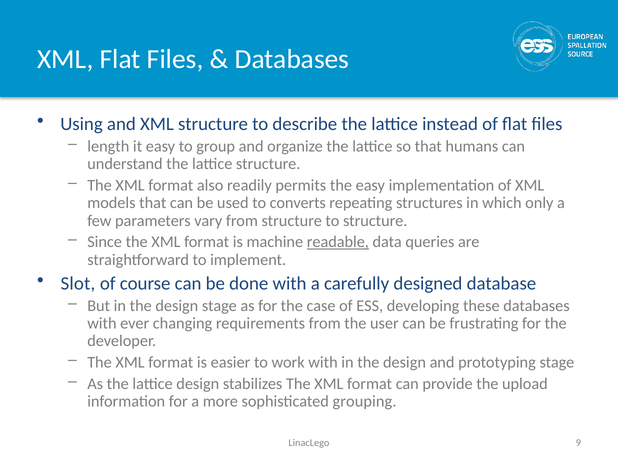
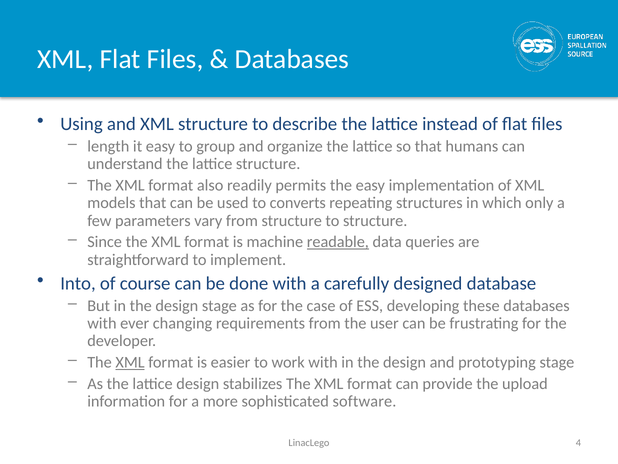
Slot: Slot -> Into (78, 283)
XML underline: none -> present (130, 362)
grouping: grouping -> software (364, 401)
9: 9 -> 4 (578, 443)
